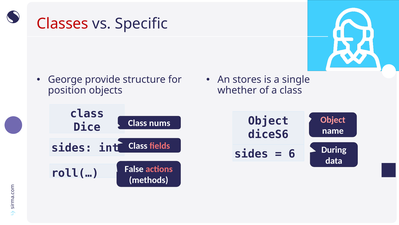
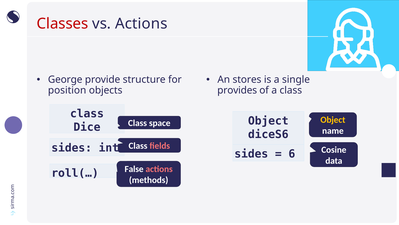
vs Specific: Specific -> Actions (141, 24)
whether: whether -> provides (237, 90)
Object colour: pink -> yellow (333, 120)
nums: nums -> space (160, 123)
During: During -> Cosine (334, 149)
